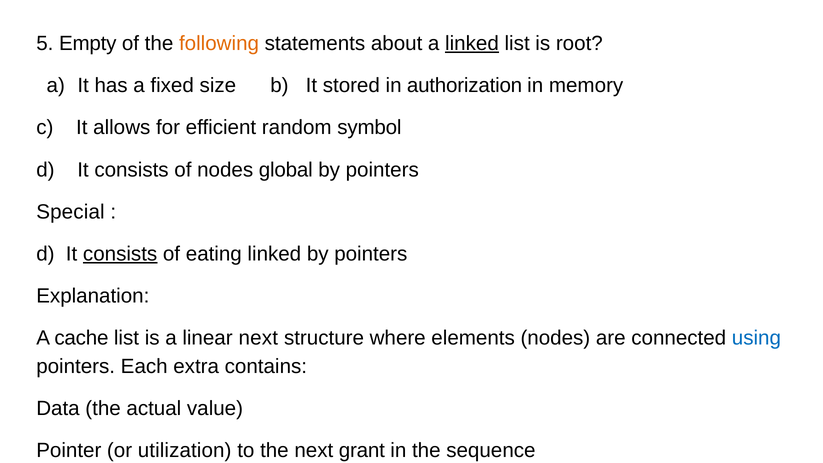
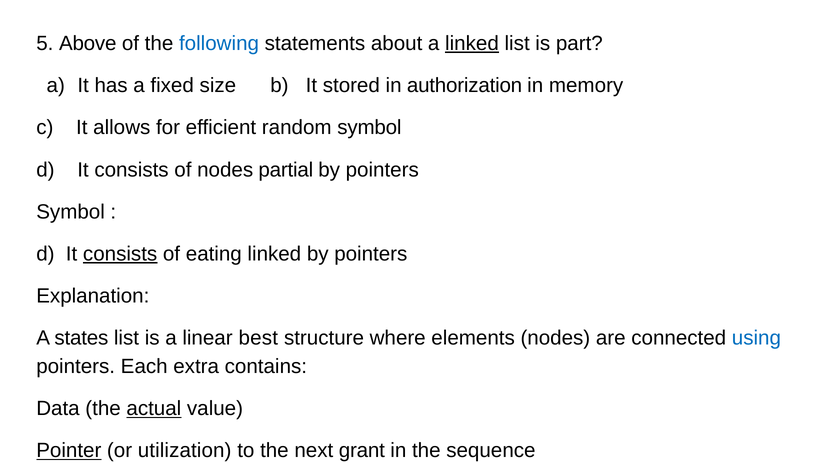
Empty: Empty -> Above (88, 43)
following colour: orange -> blue (219, 43)
root: root -> part (579, 43)
global: global -> partial (286, 170)
Special: Special -> Symbol (71, 212)
cache: cache -> states (81, 338)
linear next: next -> best (258, 338)
actual underline: none -> present (154, 409)
Pointer underline: none -> present (69, 451)
